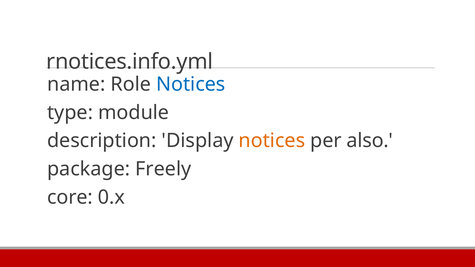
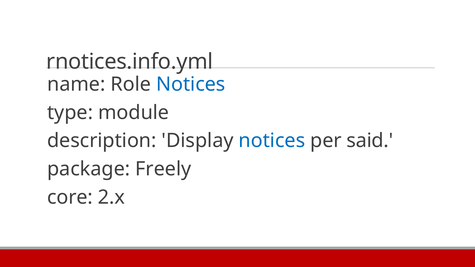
notices colour: orange -> blue (272, 141)
also: also -> said (370, 141)
0.x: 0.x -> 2.x (111, 197)
